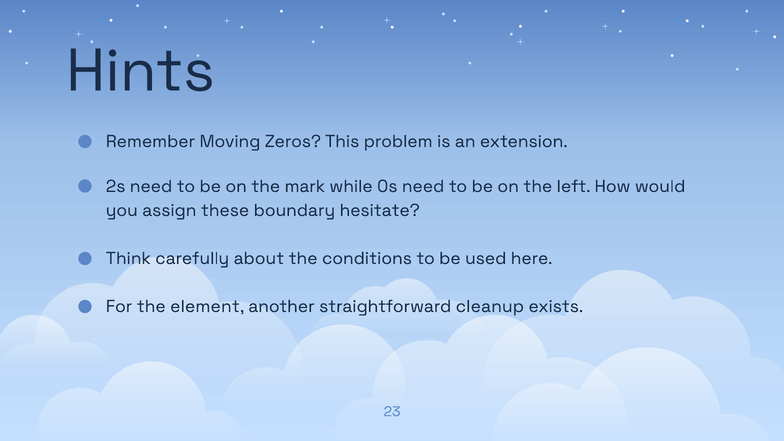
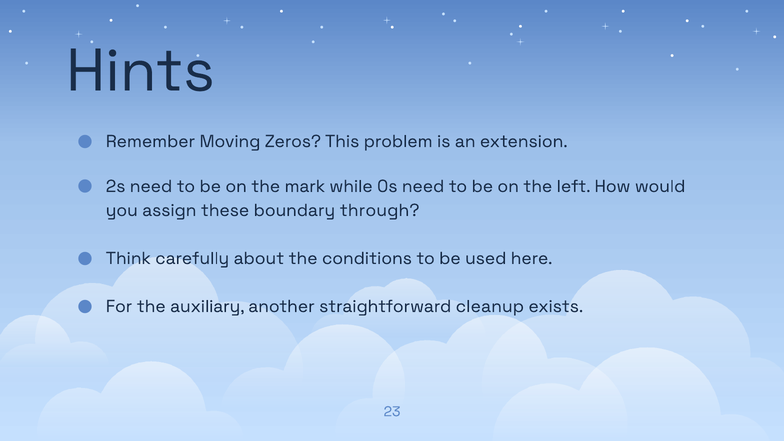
hesitate: hesitate -> through (380, 210)
element: element -> auxiliary (207, 306)
